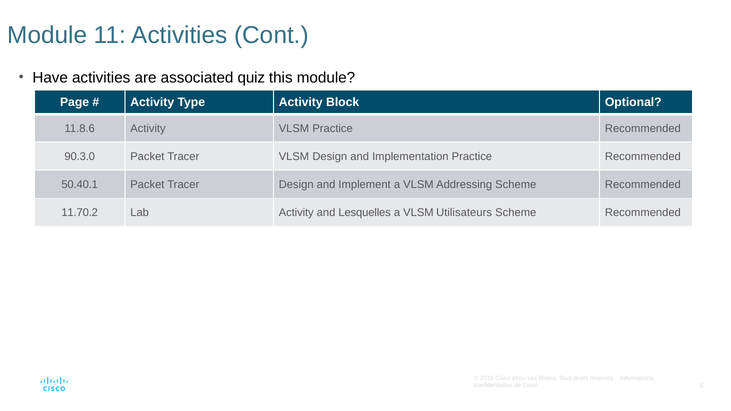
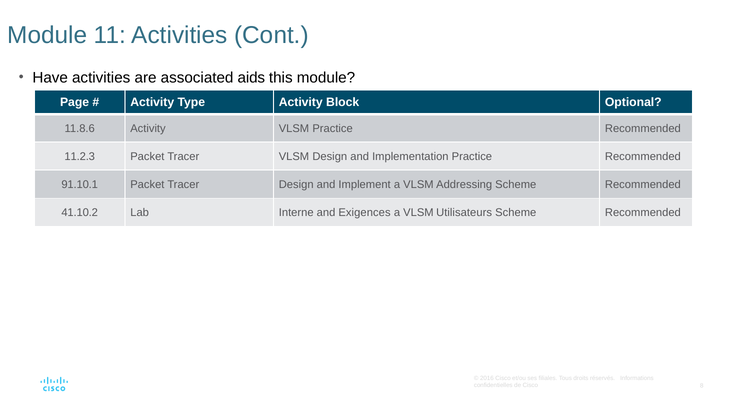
quiz: quiz -> aids (251, 78)
90.3.0: 90.3.0 -> 11.2.3 (80, 156)
50.40.1: 50.40.1 -> 91.10.1 (80, 184)
11.70.2: 11.70.2 -> 41.10.2 (80, 213)
Lab Activity: Activity -> Interne (296, 213)
Lesquelles: Lesquelles -> Exigences (365, 213)
